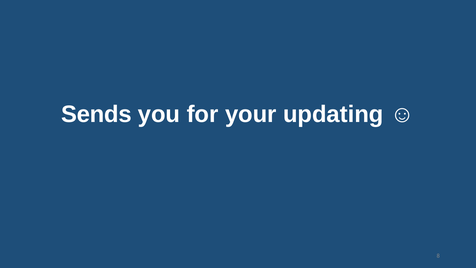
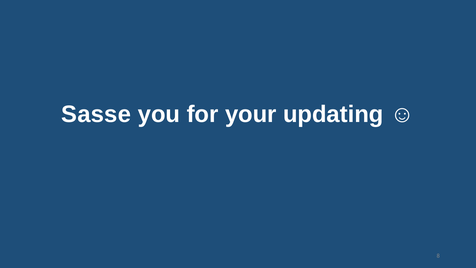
Sends: Sends -> Sasse (96, 114)
